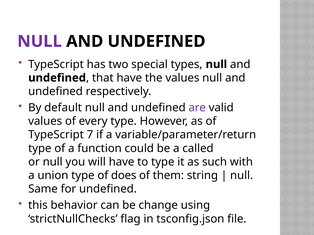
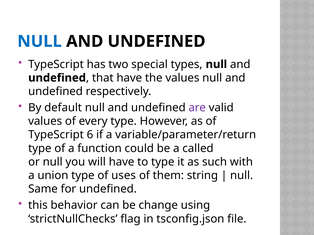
NULL colour: purple -> blue (40, 41)
7: 7 -> 6 (90, 135)
does: does -> uses (124, 176)
